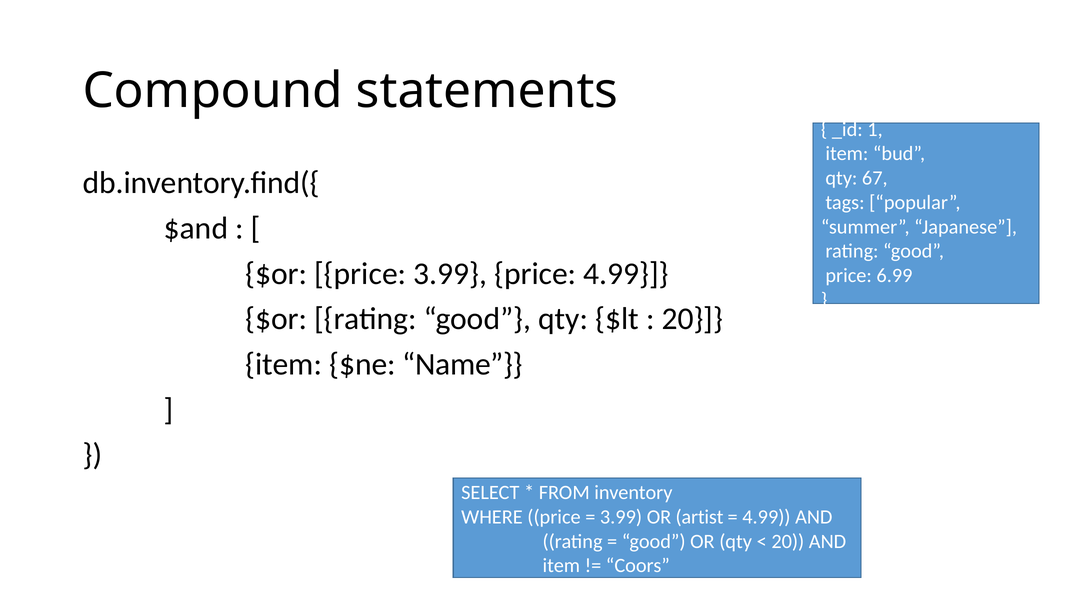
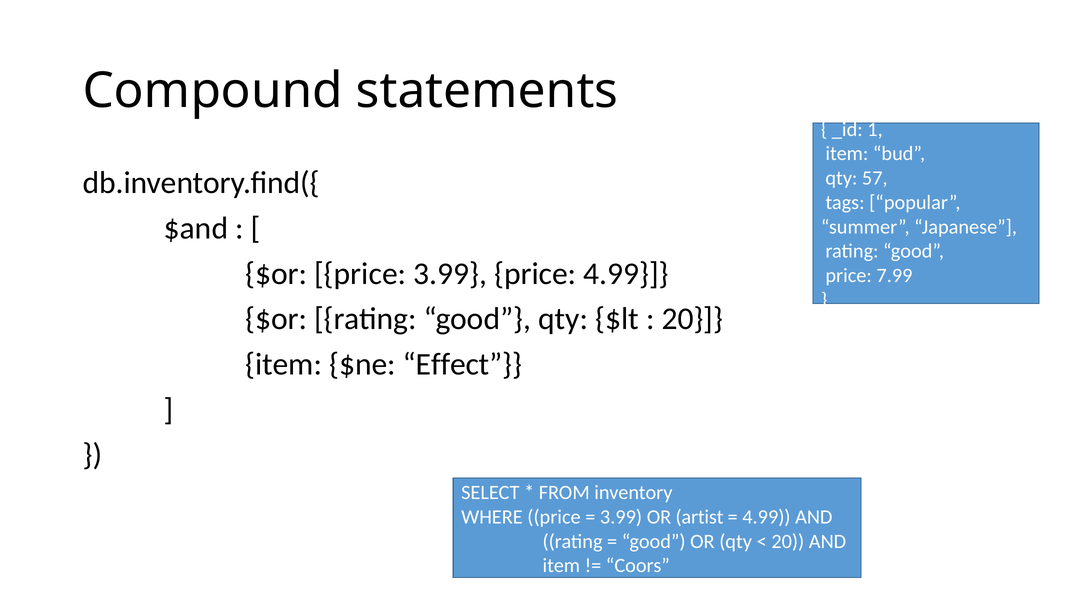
67: 67 -> 57 (875, 178)
6.99: 6.99 -> 7.99 (894, 276)
Name: Name -> Effect (463, 365)
